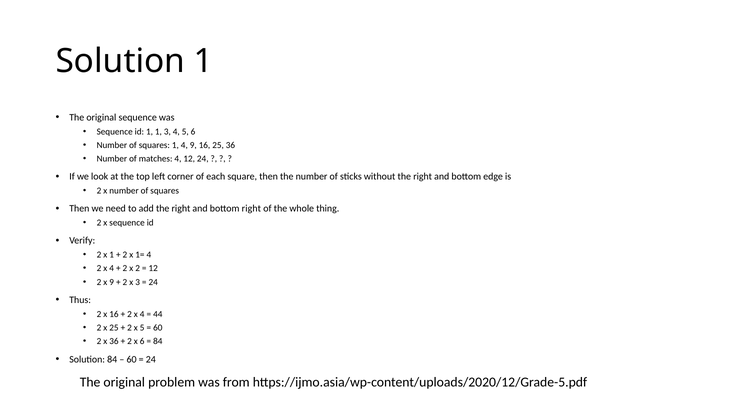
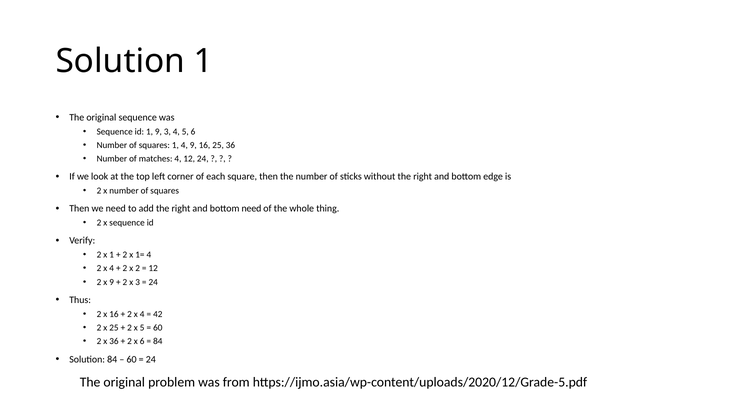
1 1: 1 -> 9 (158, 131)
bottom right: right -> need (251, 209)
44: 44 -> 42 (158, 314)
